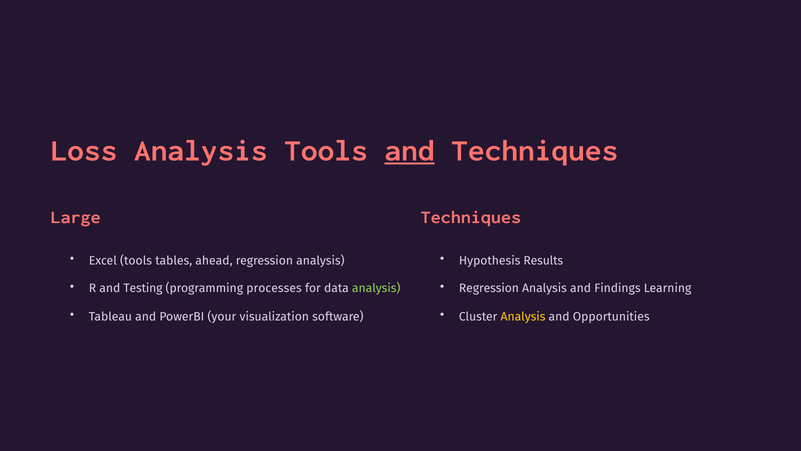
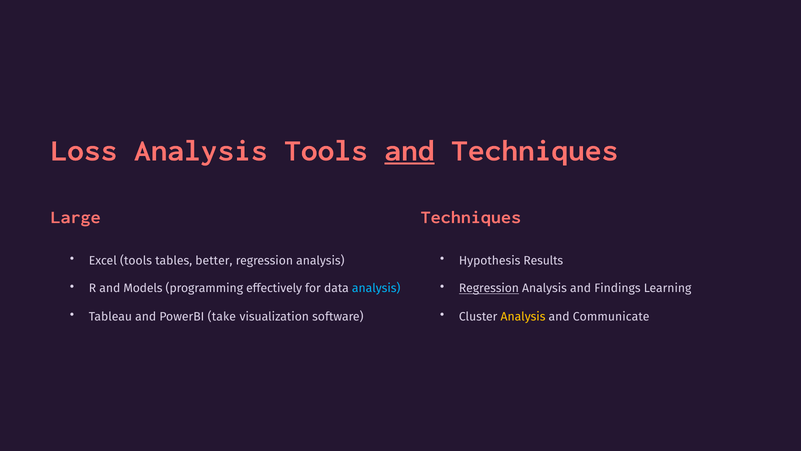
ahead: ahead -> better (214, 260)
Testing: Testing -> Models (143, 288)
processes: processes -> effectively (274, 288)
analysis colour: light green -> light blue (376, 288)
Regression underline: none -> present (489, 288)
your: your -> take (222, 316)
Opportunities: Opportunities -> Communicate (611, 316)
